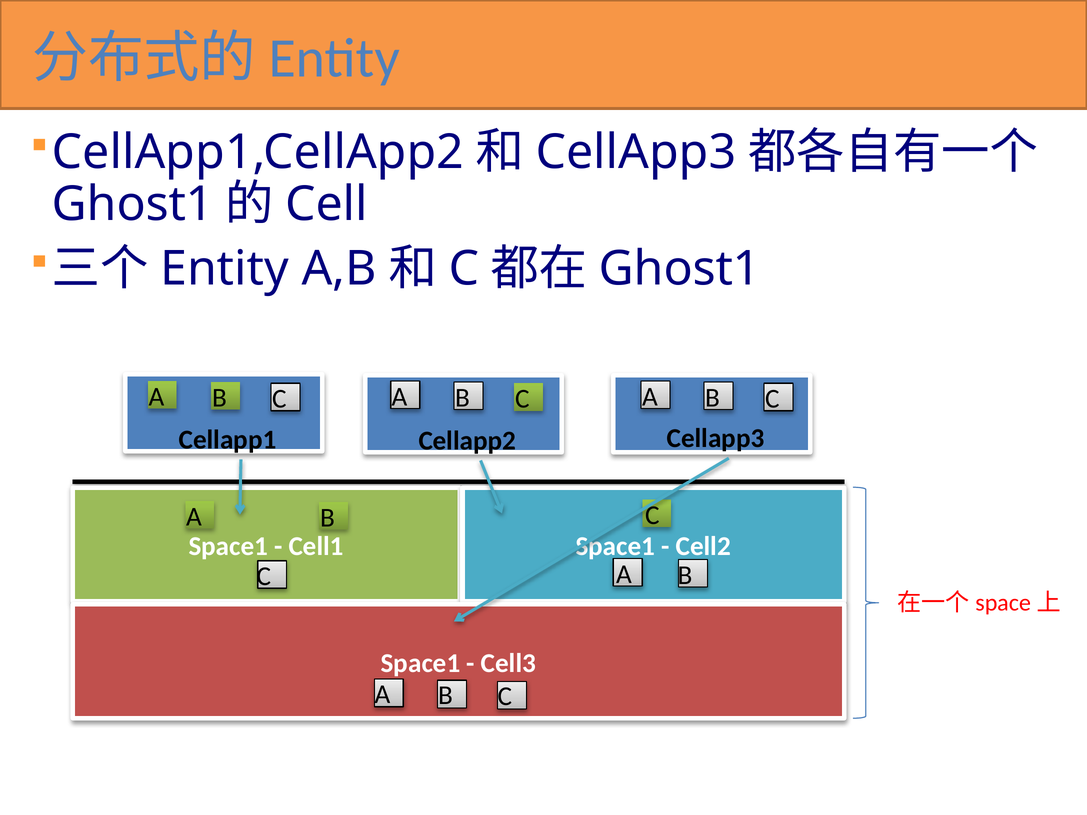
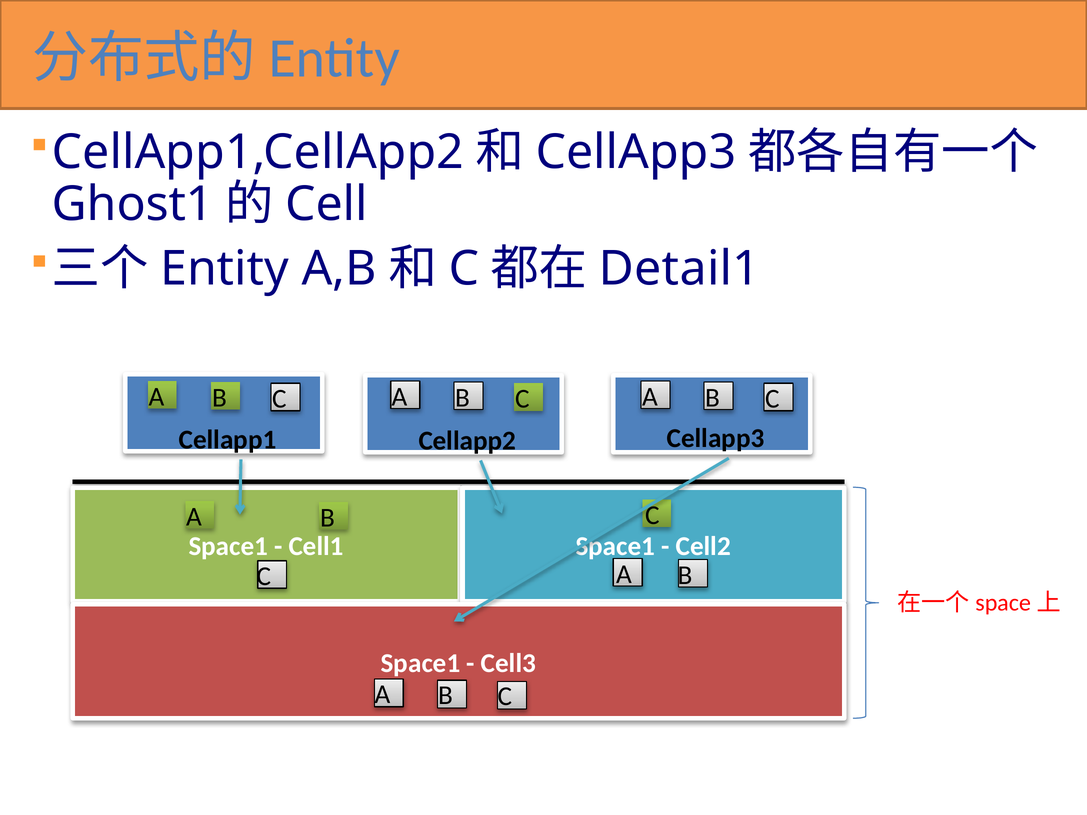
Ghost1: Ghost1 -> Detail1 (680, 269)
